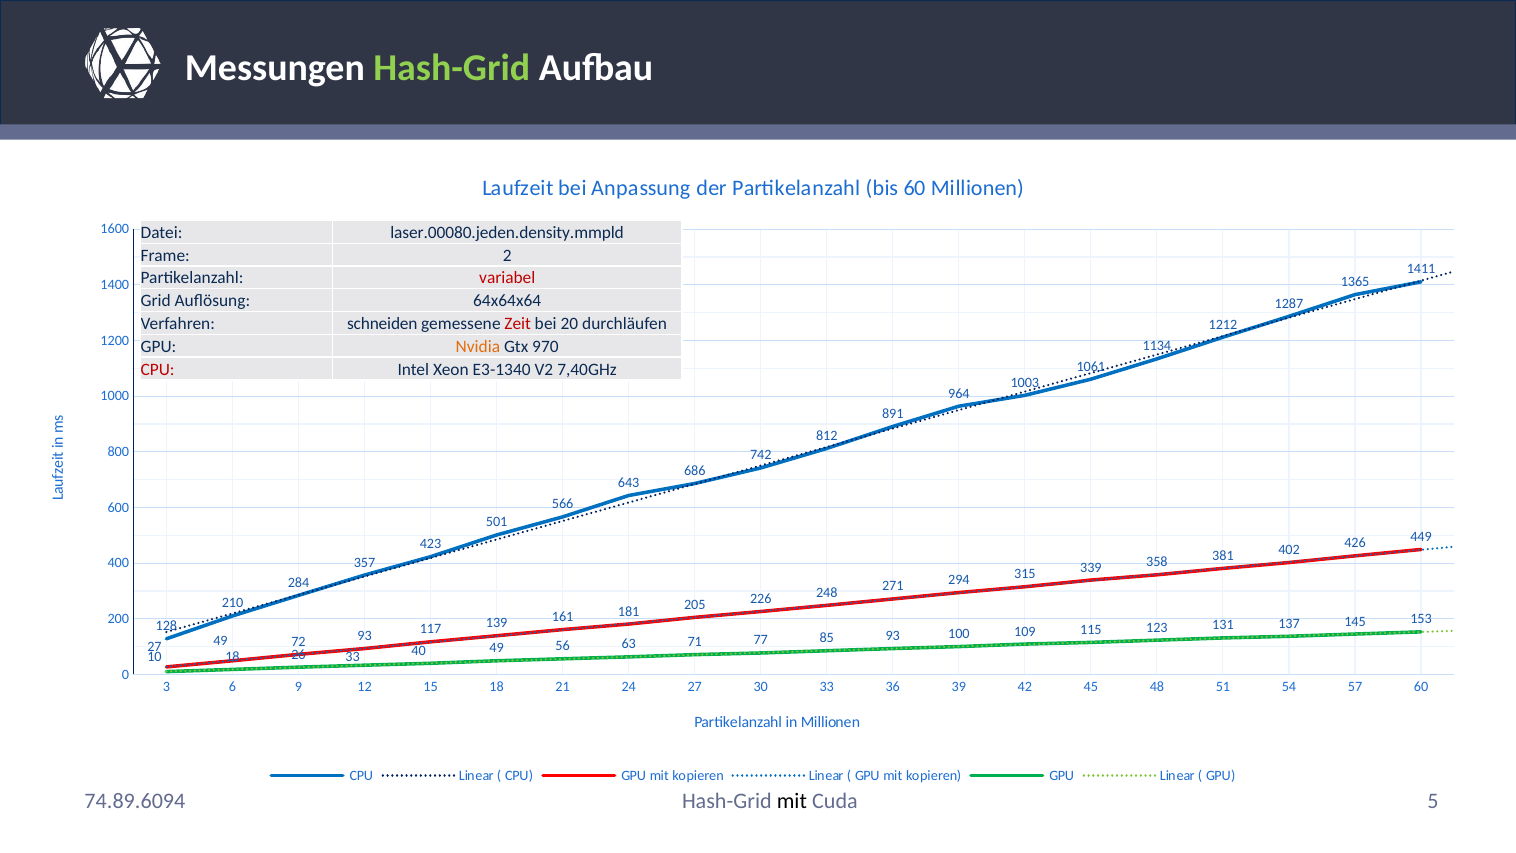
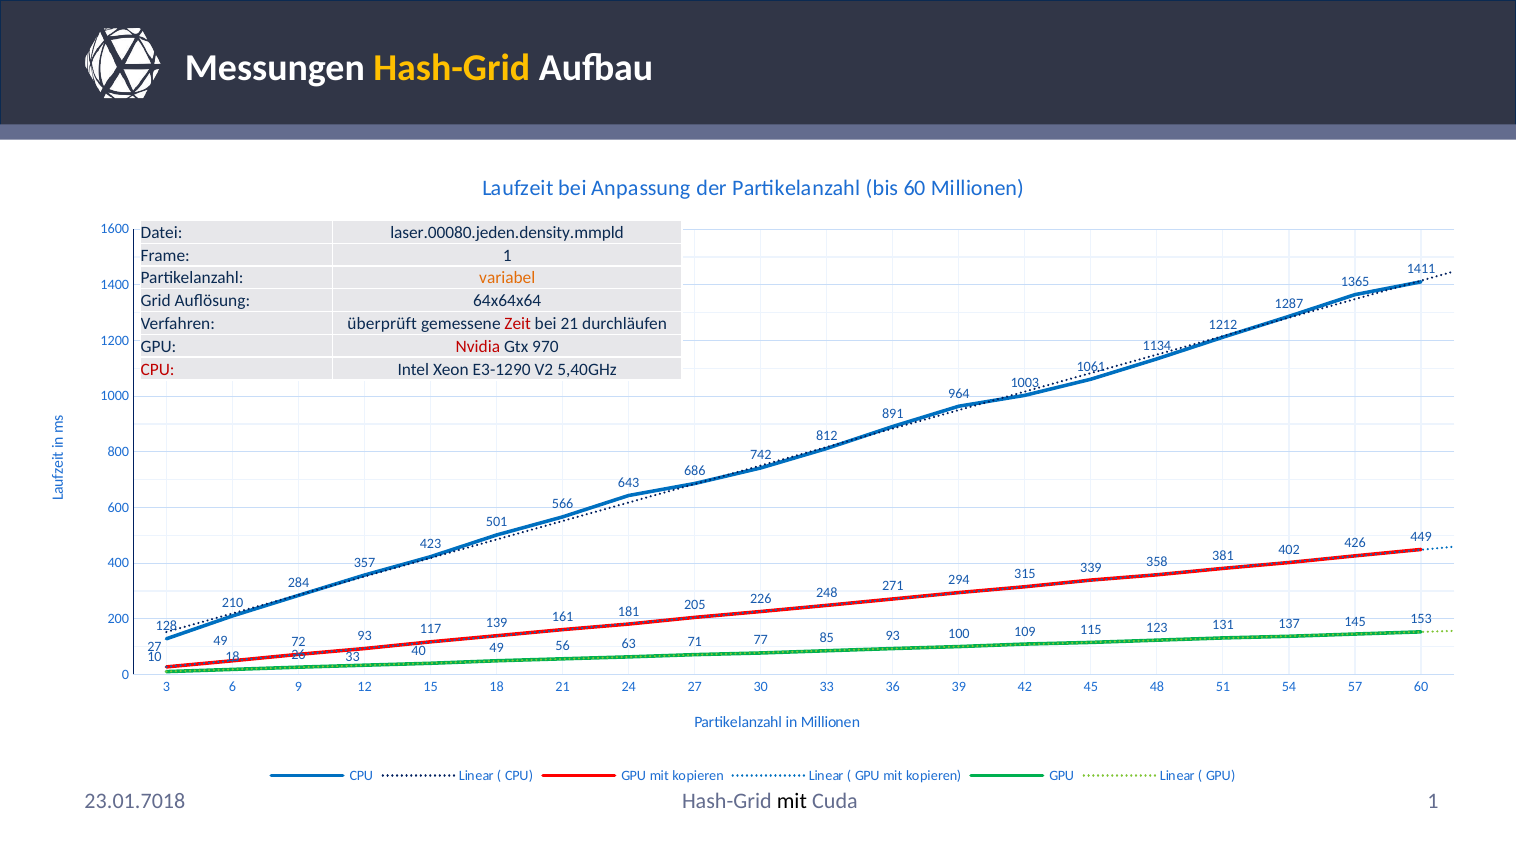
Hash-Grid colour: light green -> yellow (452, 68)
Frame 2: 2 -> 1 (507, 255)
variabel colour: red -> orange (507, 278)
schneiden: schneiden -> überprüft (382, 324)
bei 20: 20 -> 21 (569, 324)
Nvidia colour: orange -> red (478, 346)
E3-1340: E3-1340 -> E3-1290 (502, 370)
7,40GHz: 7,40GHz -> 5,40GHz (587, 370)
74.89.6094: 74.89.6094 -> 23.01.7018 (135, 801)
Cuda 5: 5 -> 1 (1433, 801)
